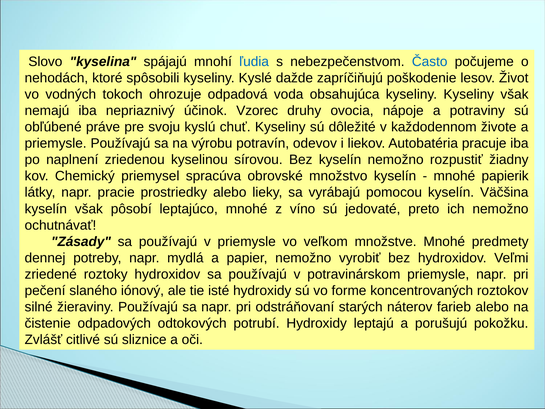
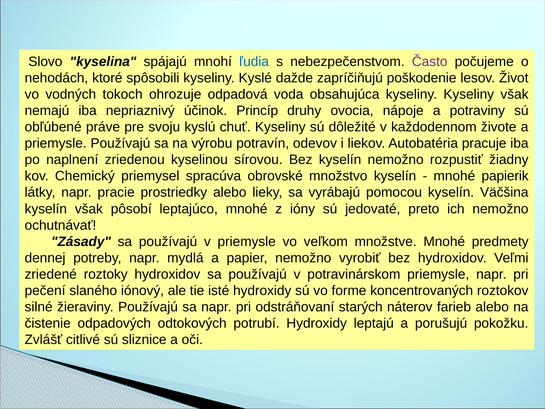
Často colour: blue -> purple (430, 62)
Vzorec: Vzorec -> Princíp (257, 111)
víno: víno -> ióny (303, 209)
